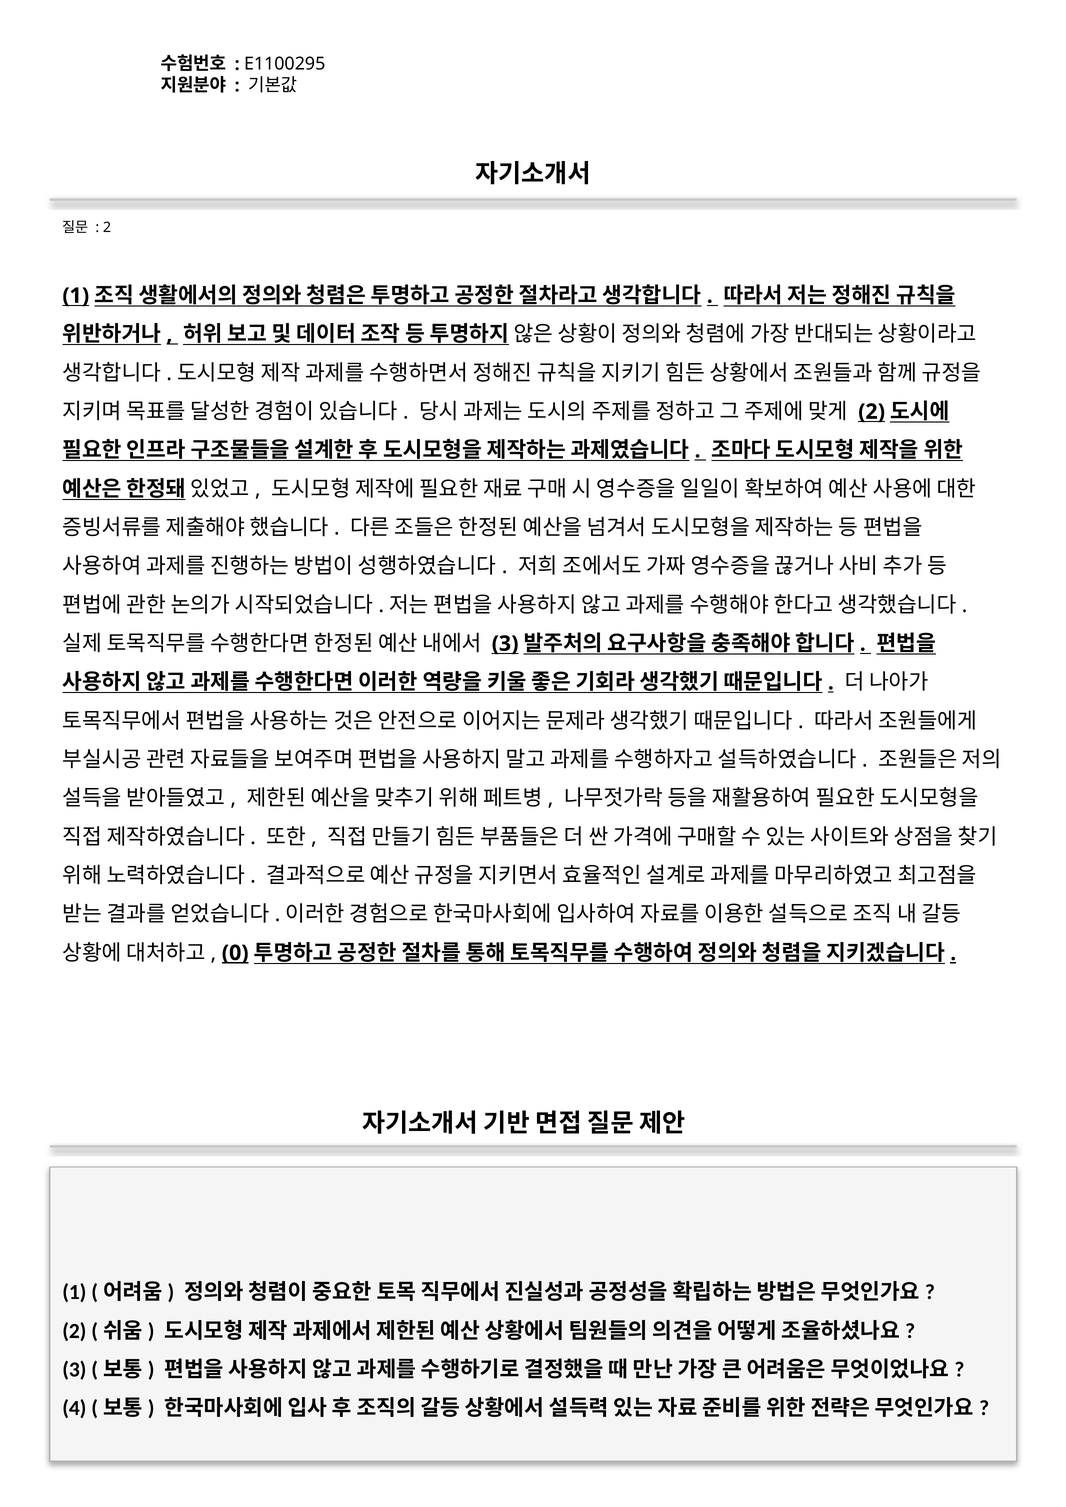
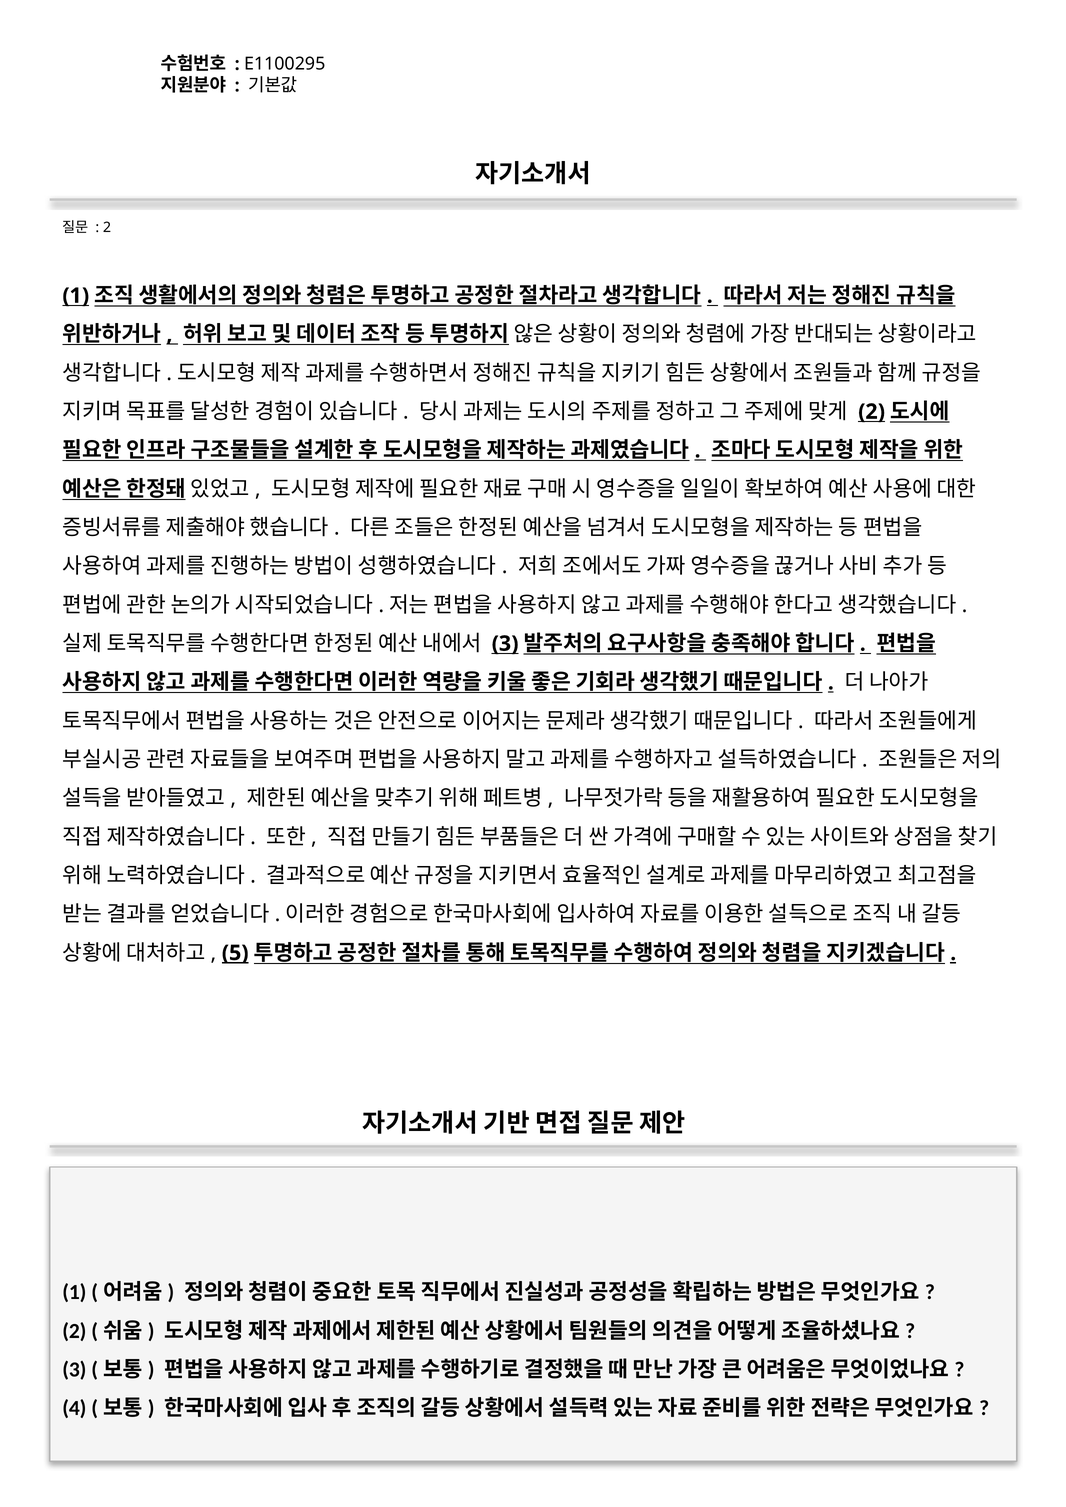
0: 0 -> 5 (235, 953)
